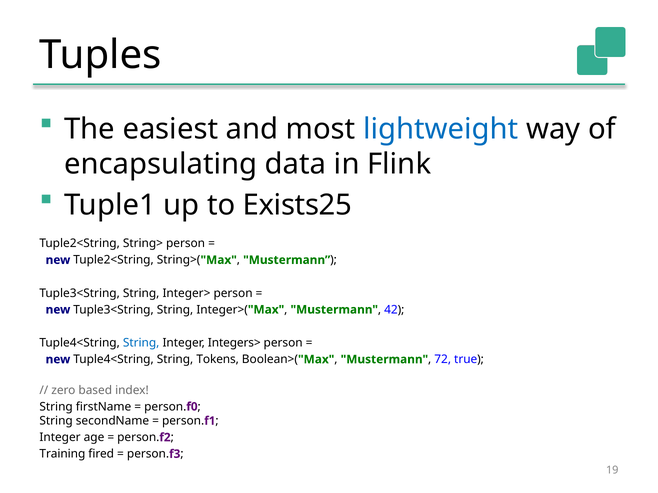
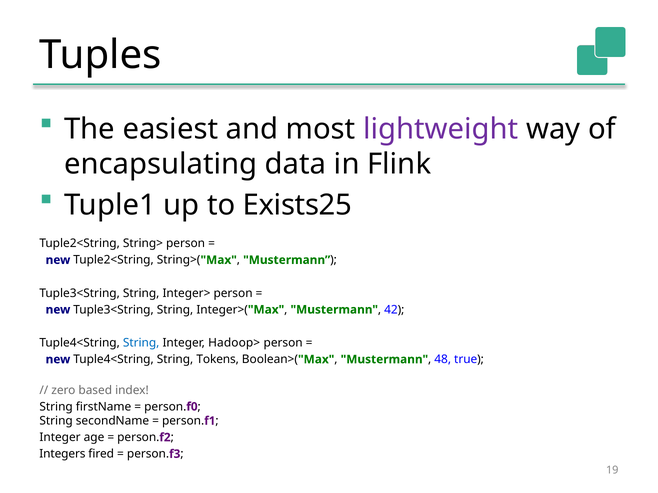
lightweight colour: blue -> purple (441, 129)
Integers>: Integers> -> Hadoop> (234, 343)
72: 72 -> 48 (443, 360)
Training: Training -> Integers (62, 454)
